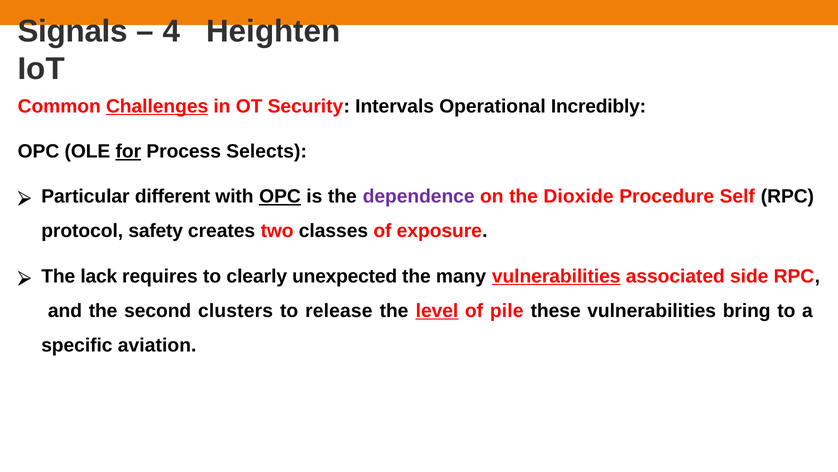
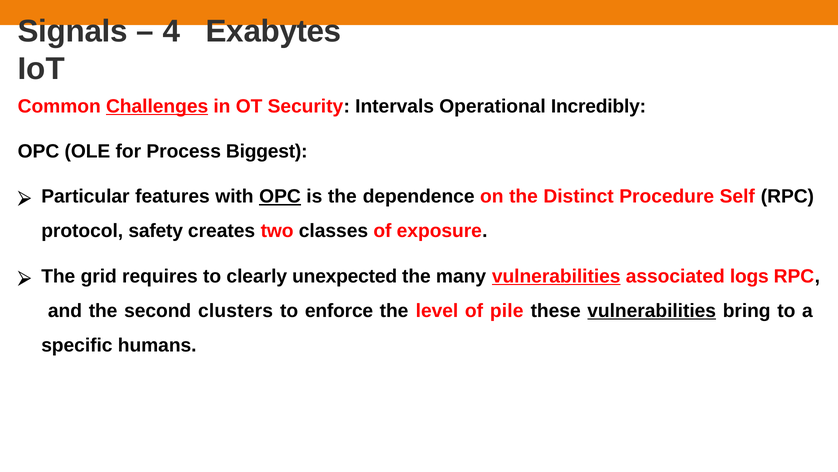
Heighten: Heighten -> Exabytes (274, 31)
for underline: present -> none (128, 151)
Selects: Selects -> Biggest (267, 151)
different: different -> features (172, 196)
dependence colour: purple -> black (419, 196)
Dioxide: Dioxide -> Distinct (579, 196)
lack: lack -> grid (99, 276)
side: side -> logs (749, 276)
release: release -> enforce (339, 310)
level underline: present -> none (437, 310)
vulnerabilities underline: none -> present (652, 310)
aviation: aviation -> humans (157, 345)
